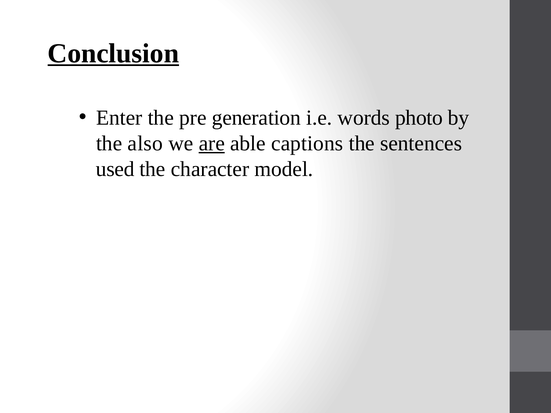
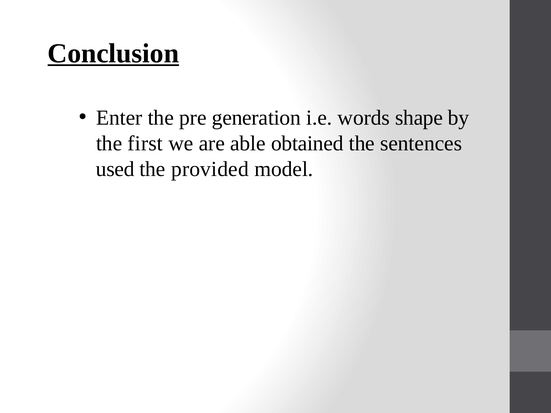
photo: photo -> shape (419, 118)
also: also -> first (145, 144)
are underline: present -> none (212, 144)
captions: captions -> obtained (307, 144)
character: character -> provided (210, 169)
